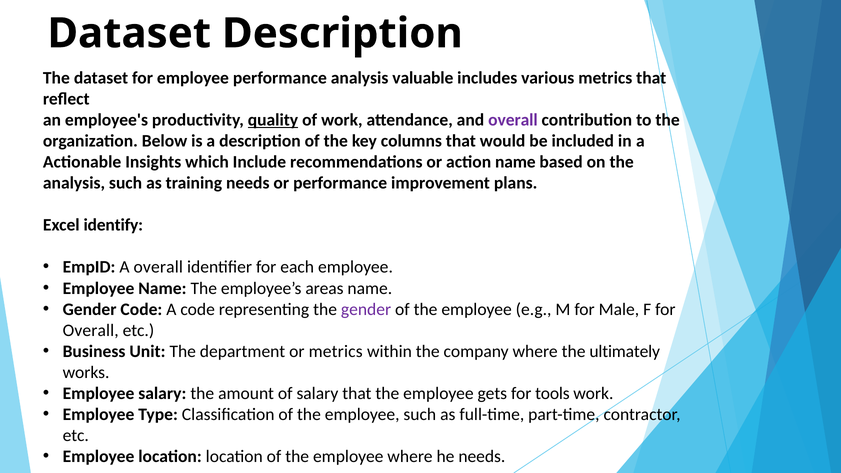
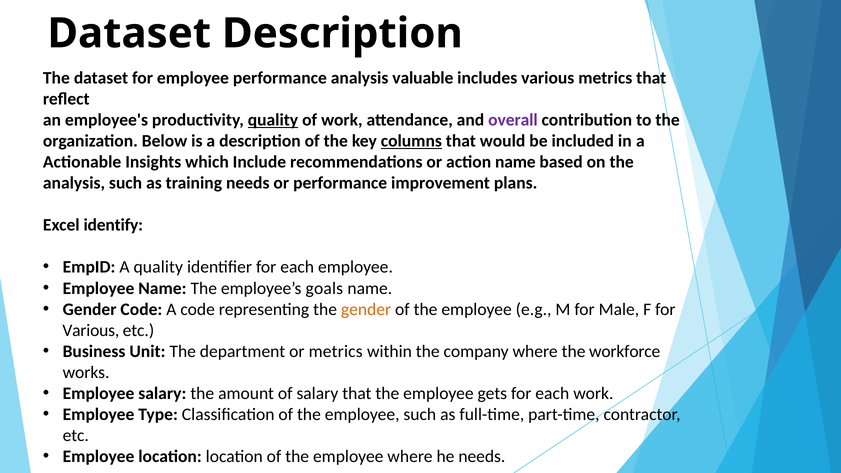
columns underline: none -> present (411, 141)
A overall: overall -> quality (158, 267)
areas: areas -> goals (324, 288)
gender colour: purple -> orange (366, 309)
Overall: Overall -> Various (91, 330)
ultimately: ultimately -> workforce (625, 351)
gets for tools: tools -> each (552, 393)
